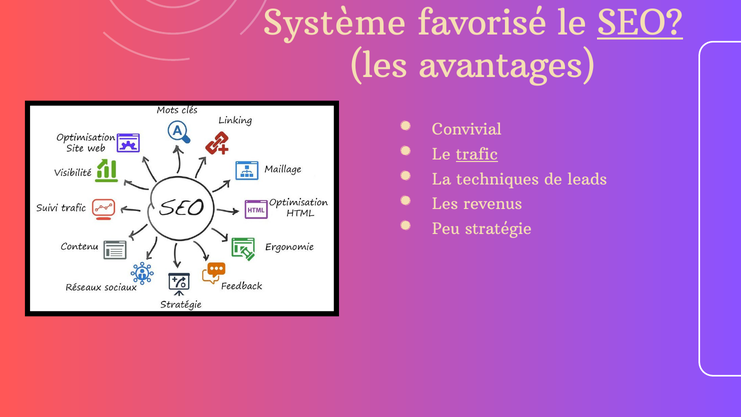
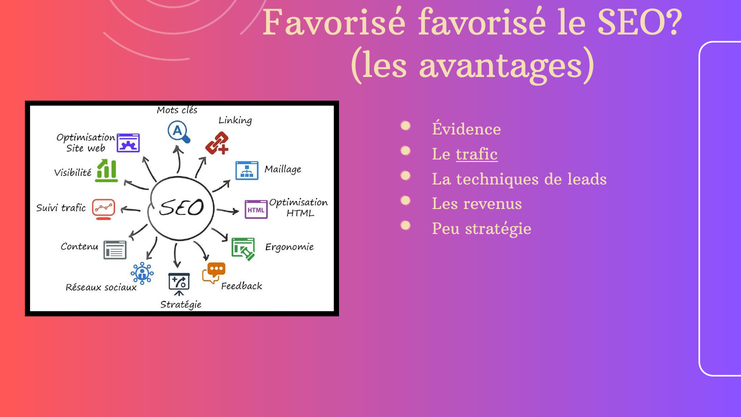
Système: Système -> Favorisé (334, 23)
SEO underline: present -> none (640, 23)
Convivial: Convivial -> Évidence (467, 130)
